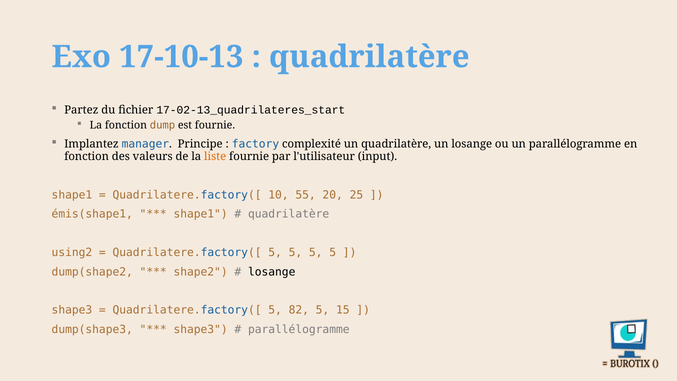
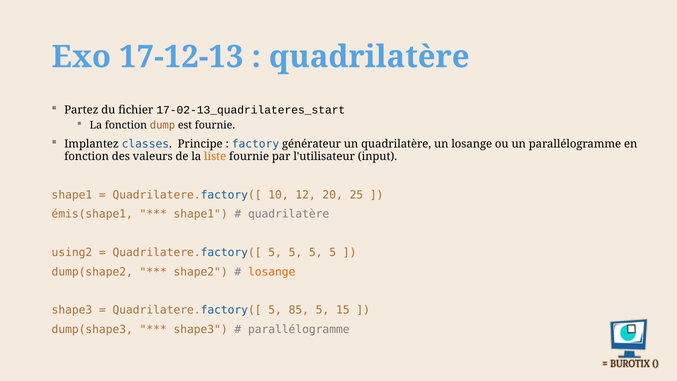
17-10-13: 17-10-13 -> 17-12-13 (181, 57)
manager: manager -> classes (145, 144)
complexité: complexité -> générateur (311, 144)
55: 55 -> 12 (306, 195)
losange colour: black -> orange (272, 272)
82: 82 -> 85 (299, 310)
